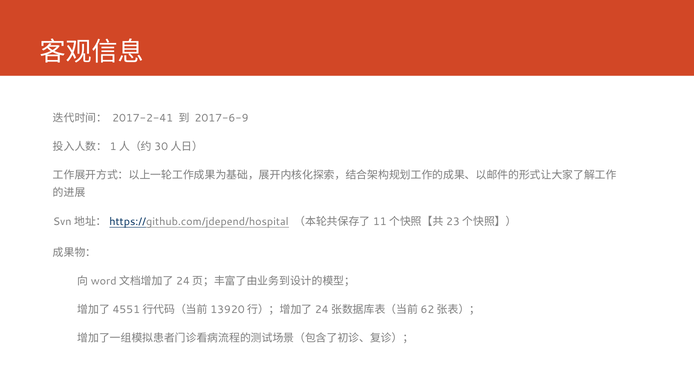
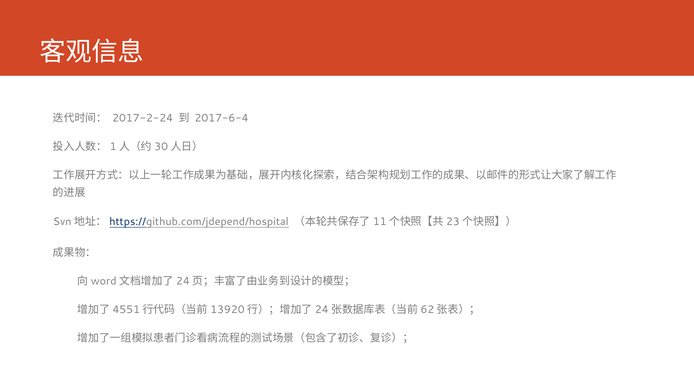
2017-2-41: 2017-2-41 -> 2017-2-24 (143, 118)
2017-6-9: 2017-6-9 -> 2017-6-4 (222, 118)
